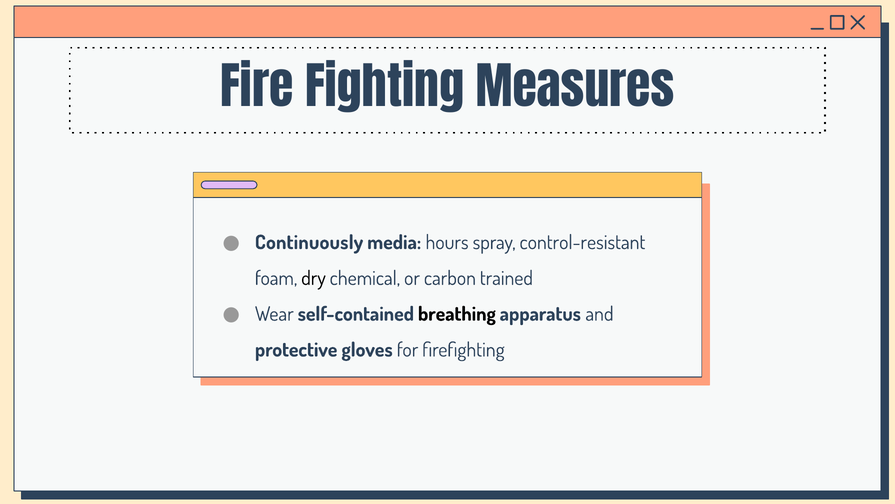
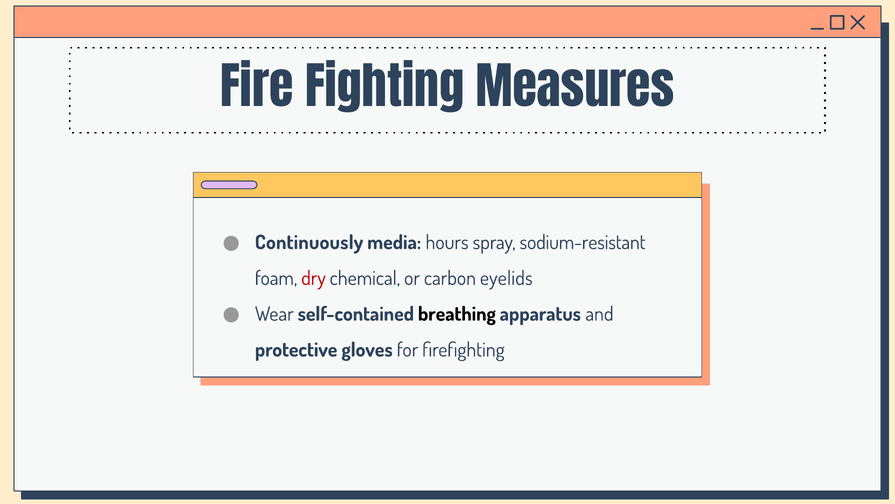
control-resistant: control-resistant -> sodium-resistant (582, 242)
dry colour: black -> red (313, 278)
trained: trained -> eyelids (506, 278)
